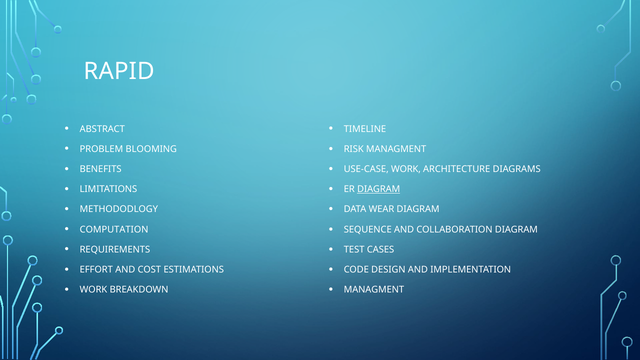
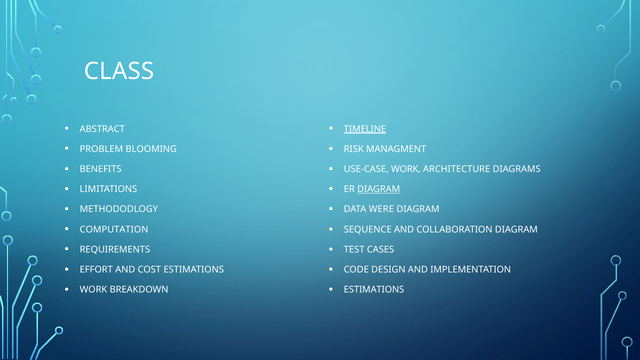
RAPID: RAPID -> CLASS (119, 71)
TIMELINE underline: none -> present (365, 129)
WEAR: WEAR -> WERE (381, 209)
MANAGMENT: MANAGMENT -> ESTIMATIONS (374, 290)
